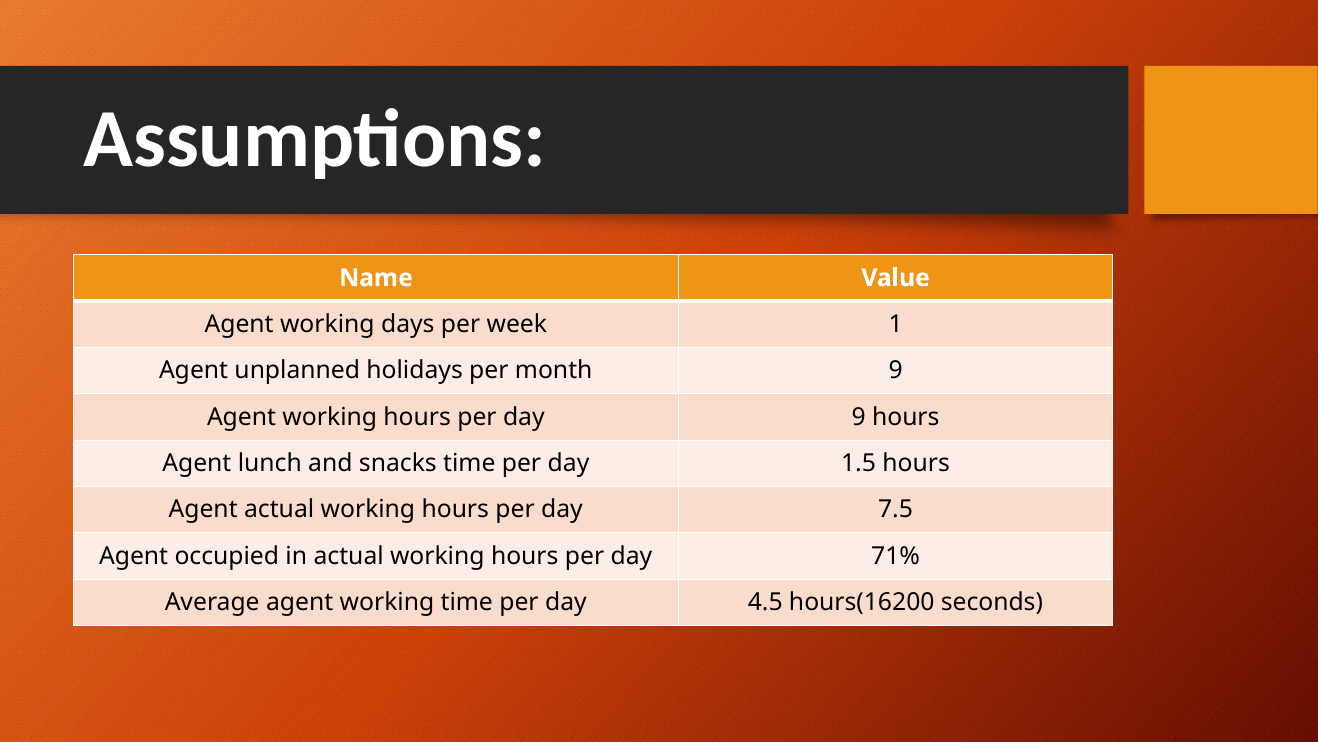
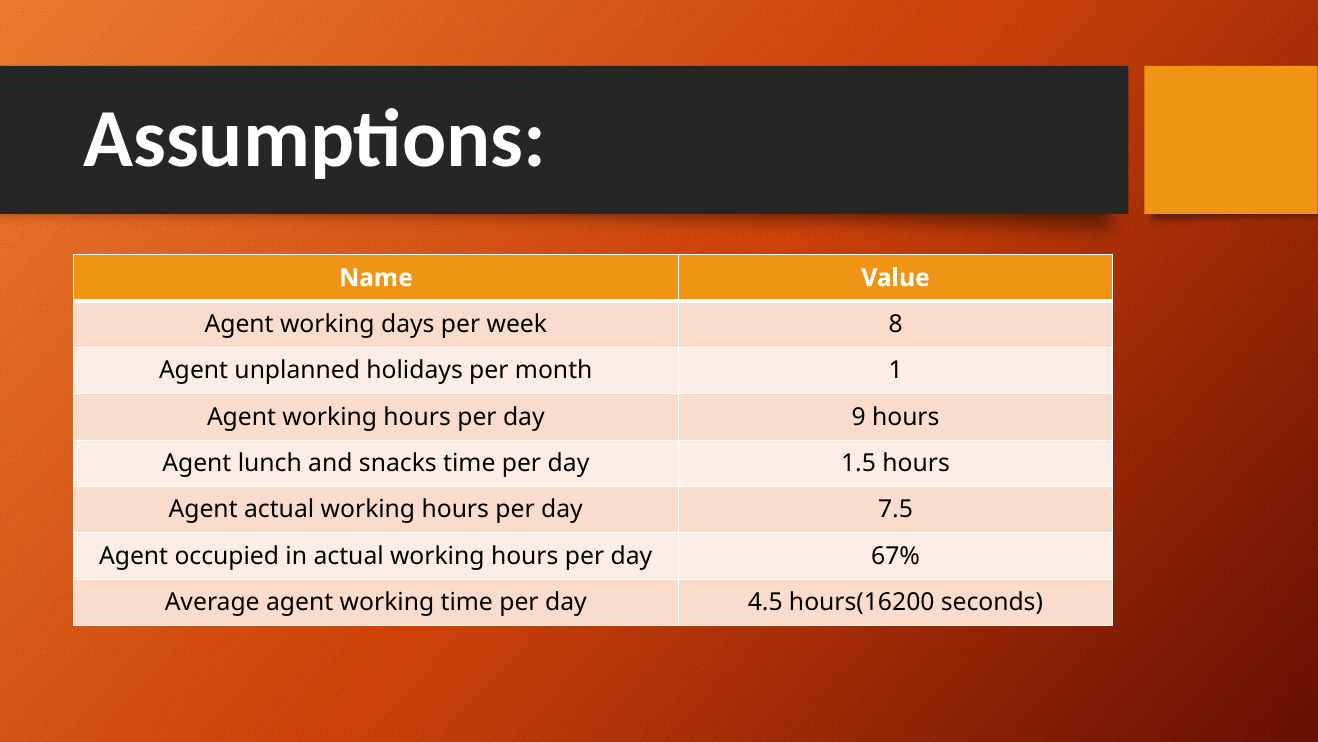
1: 1 -> 8 (896, 324)
month 9: 9 -> 1 (896, 370)
71%: 71% -> 67% (896, 556)
